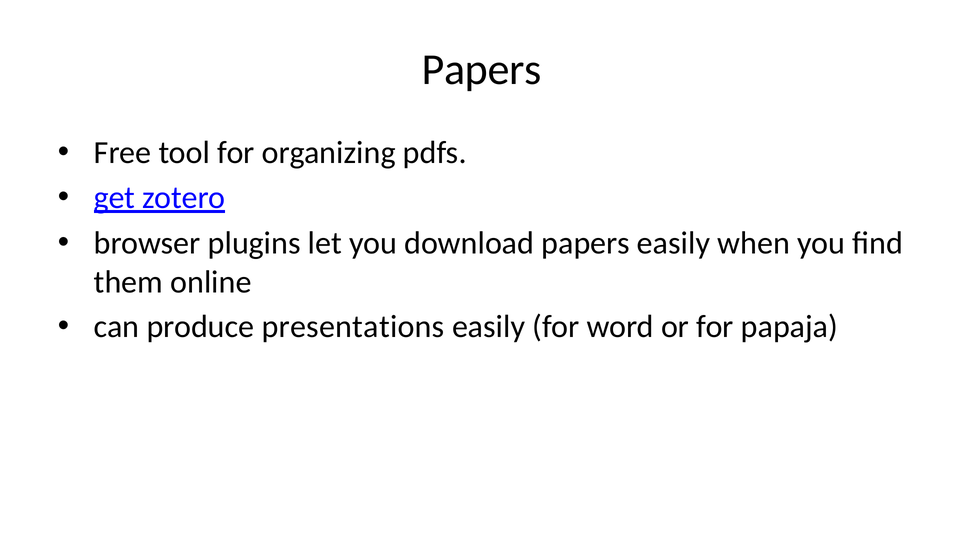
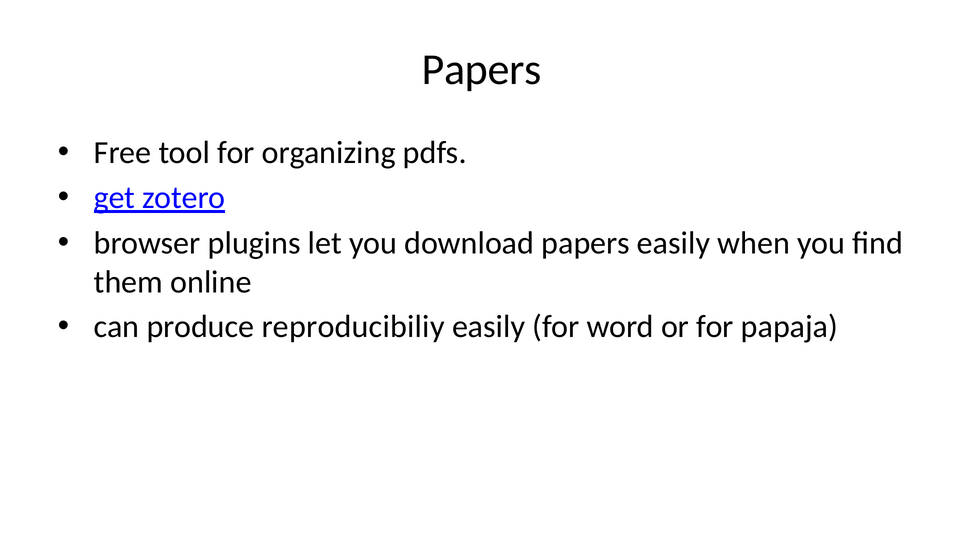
presentations: presentations -> reproducibiliy (353, 327)
